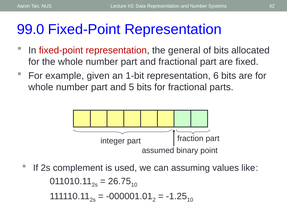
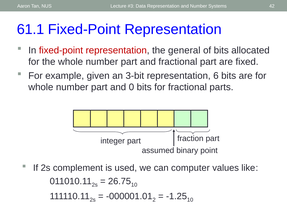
99.0: 99.0 -> 61.1 (31, 29)
1-bit: 1-bit -> 3-bit (135, 76)
5: 5 -> 0 (131, 87)
assuming: assuming -> computer (190, 168)
